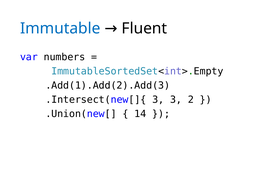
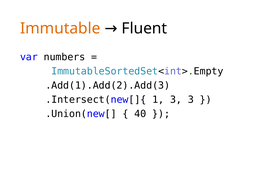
Immutable colour: blue -> orange (60, 28)
.Intersect(new[]{ 3: 3 -> 1 (158, 100)
3 2: 2 -> 3 (191, 100)
14: 14 -> 40 (140, 114)
